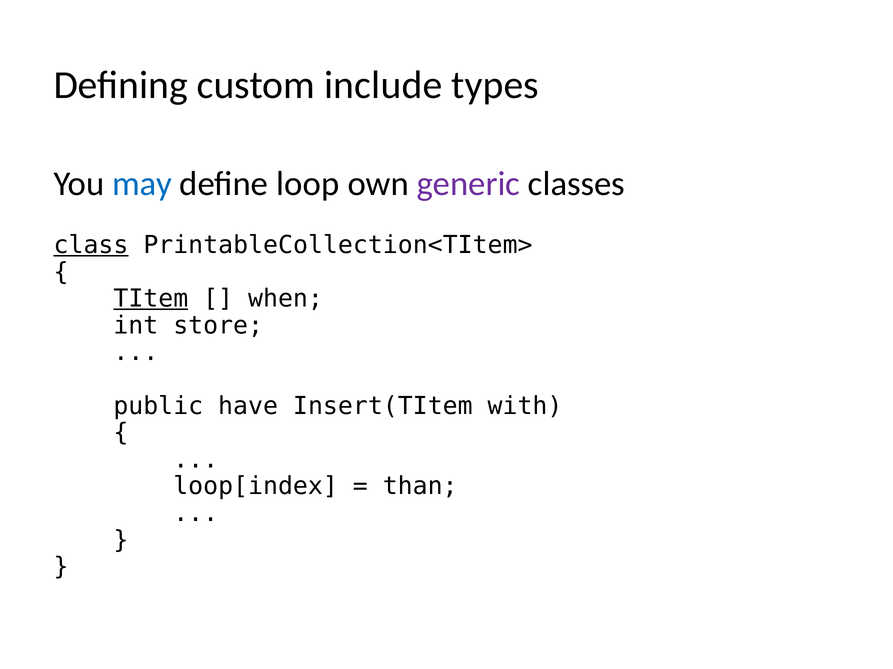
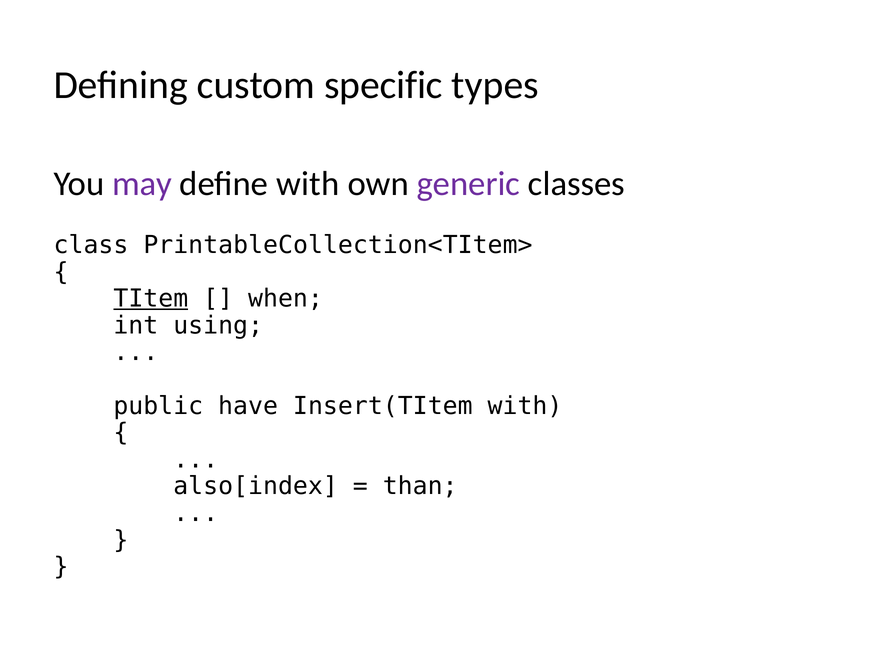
include: include -> specific (383, 85)
may colour: blue -> purple (142, 184)
define loop: loop -> with (308, 184)
class underline: present -> none (91, 245)
store: store -> using (218, 326)
loop[index: loop[index -> also[index (256, 487)
